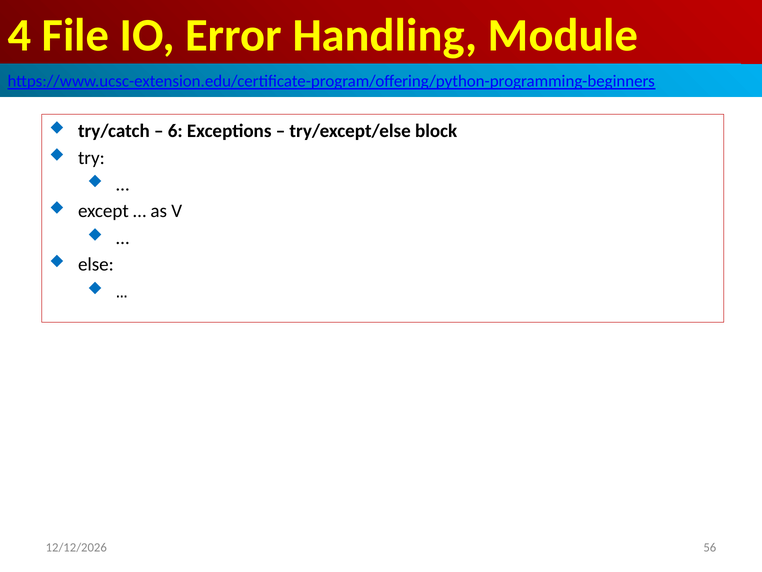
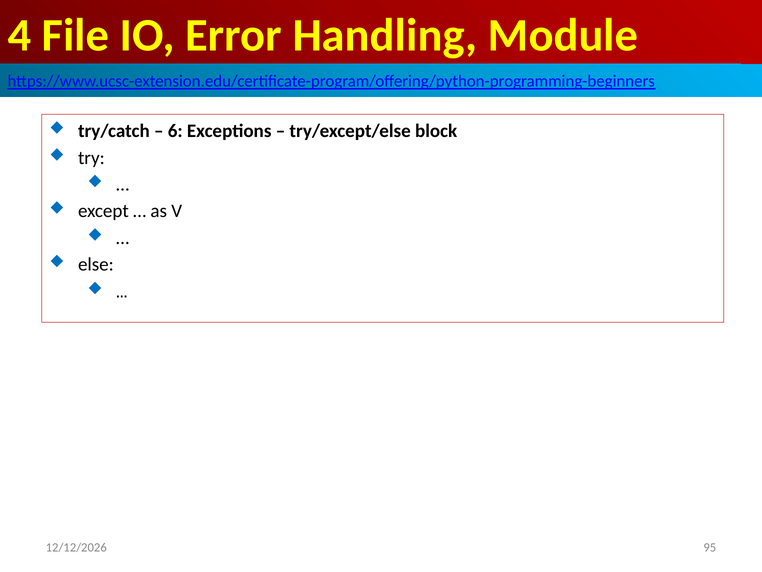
56: 56 -> 95 (710, 547)
